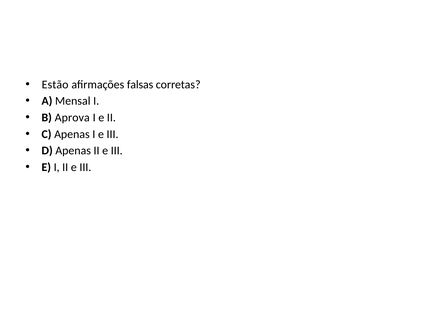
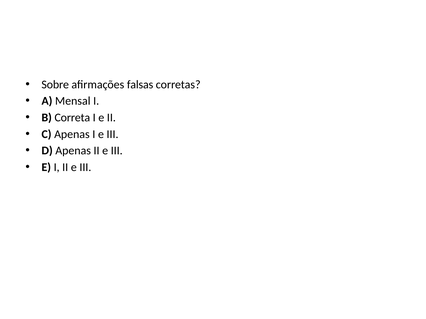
Estão: Estão -> Sobre (55, 85)
Aprova: Aprova -> Correta (72, 118)
